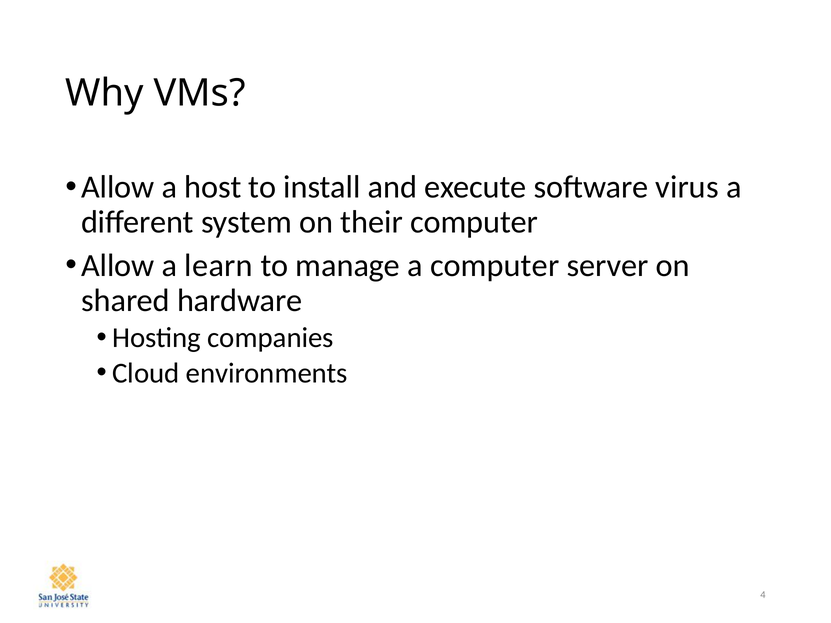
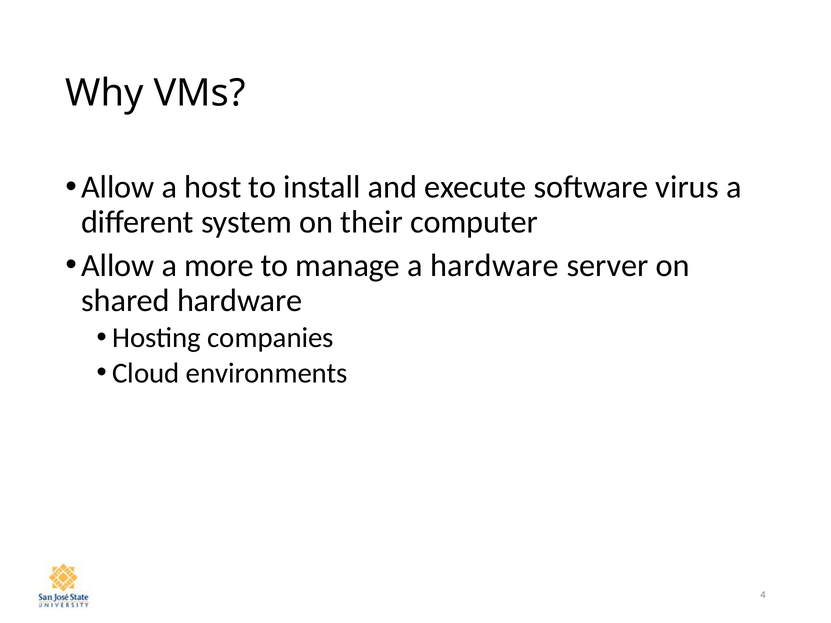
learn: learn -> more (219, 266)
a computer: computer -> hardware (495, 266)
